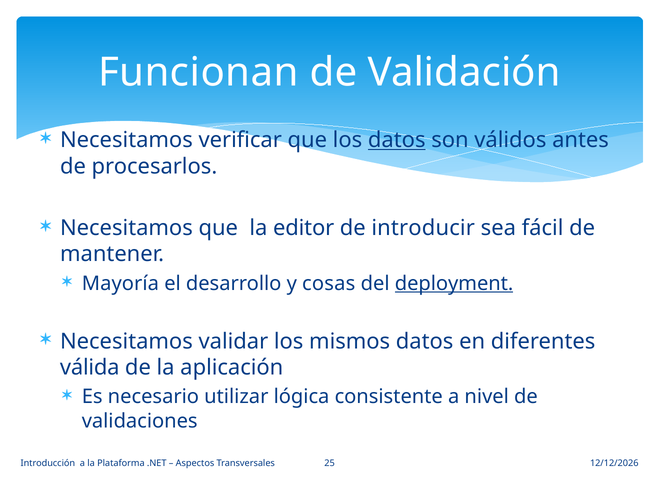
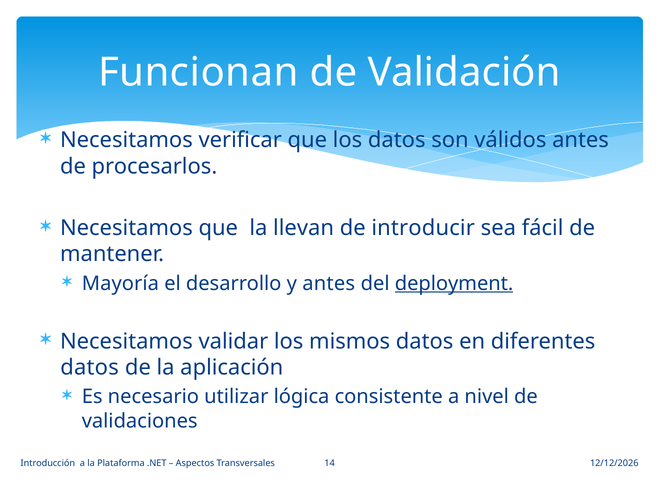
datos underline: present -> none (397, 140)
editor: editor -> llevan (304, 228)
y cosas: cosas -> antes (329, 284)
válida: válida -> datos (90, 368)
25: 25 -> 14 (330, 464)
